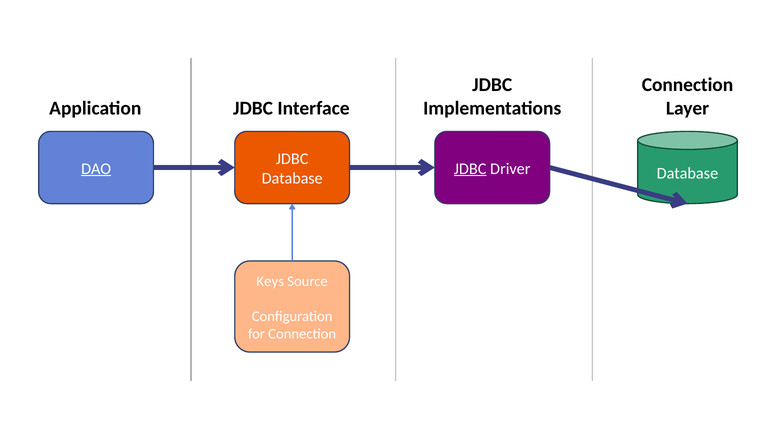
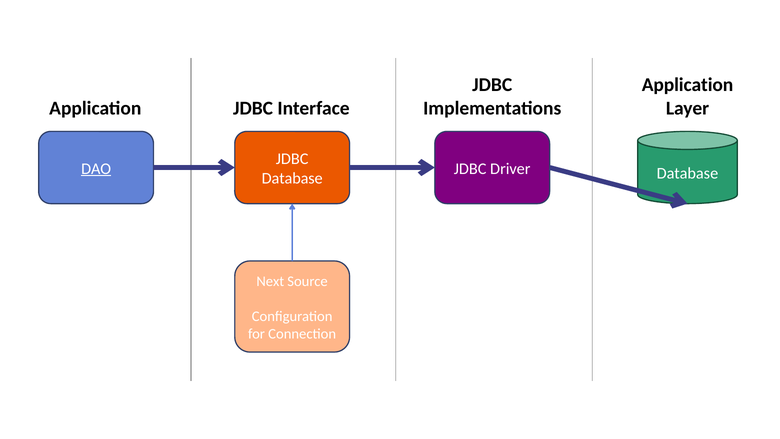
Connection: Connection -> Application (688, 85)
JDBC underline: present -> none (470, 169)
Keys: Keys -> Next (270, 281)
